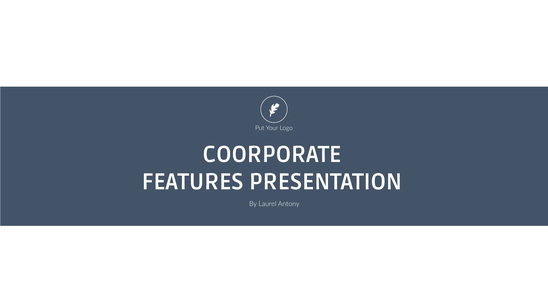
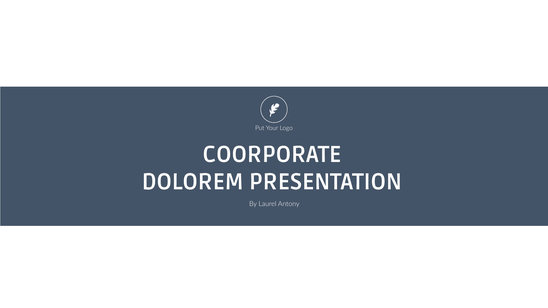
FEATURES: FEATURES -> DOLOREM (193, 182)
